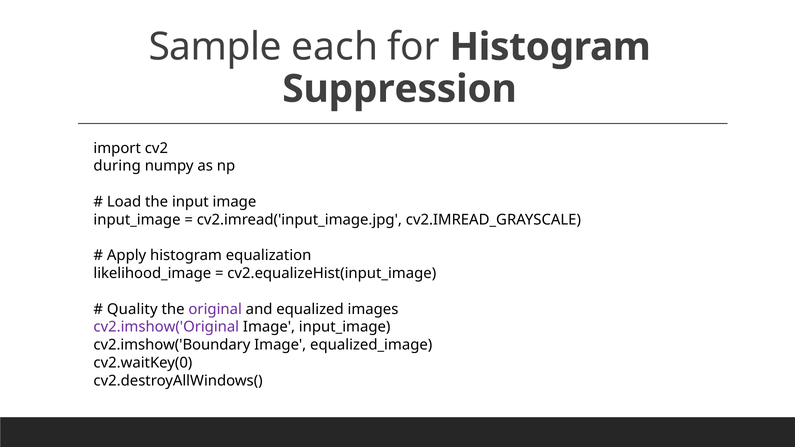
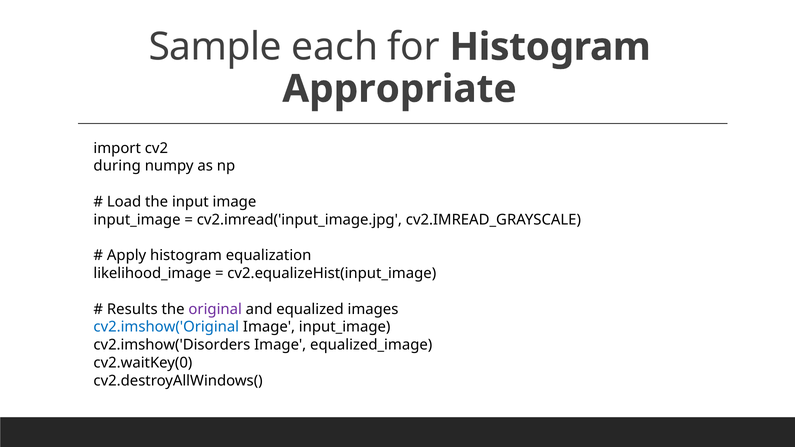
Suppression: Suppression -> Appropriate (399, 89)
Quality: Quality -> Results (132, 309)
cv2.imshow('Original colour: purple -> blue (166, 327)
cv2.imshow('Boundary: cv2.imshow('Boundary -> cv2.imshow('Disorders (172, 345)
